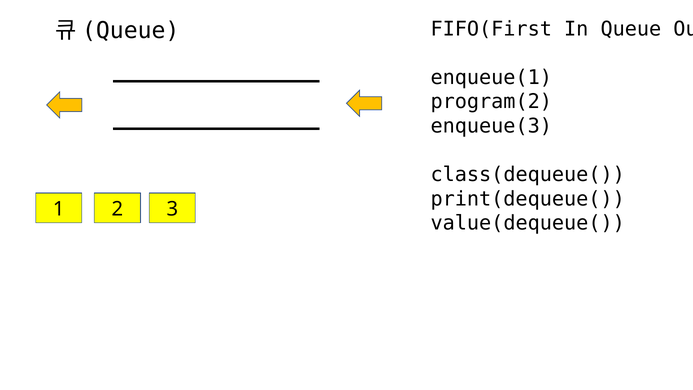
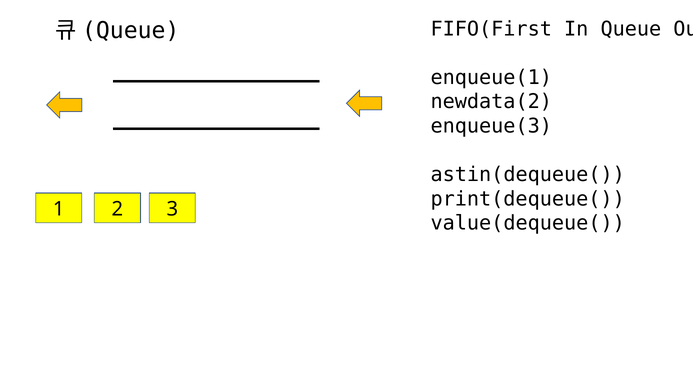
program(2: program(2 -> newdata(2 (491, 102)
class(dequeue(: class(dequeue( -> astin(dequeue( (528, 175)
